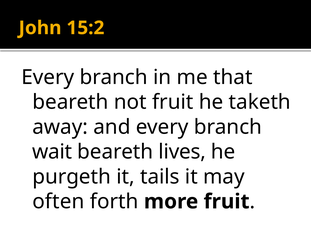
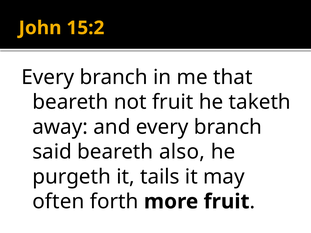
wait: wait -> said (52, 152)
lives: lives -> also (182, 152)
